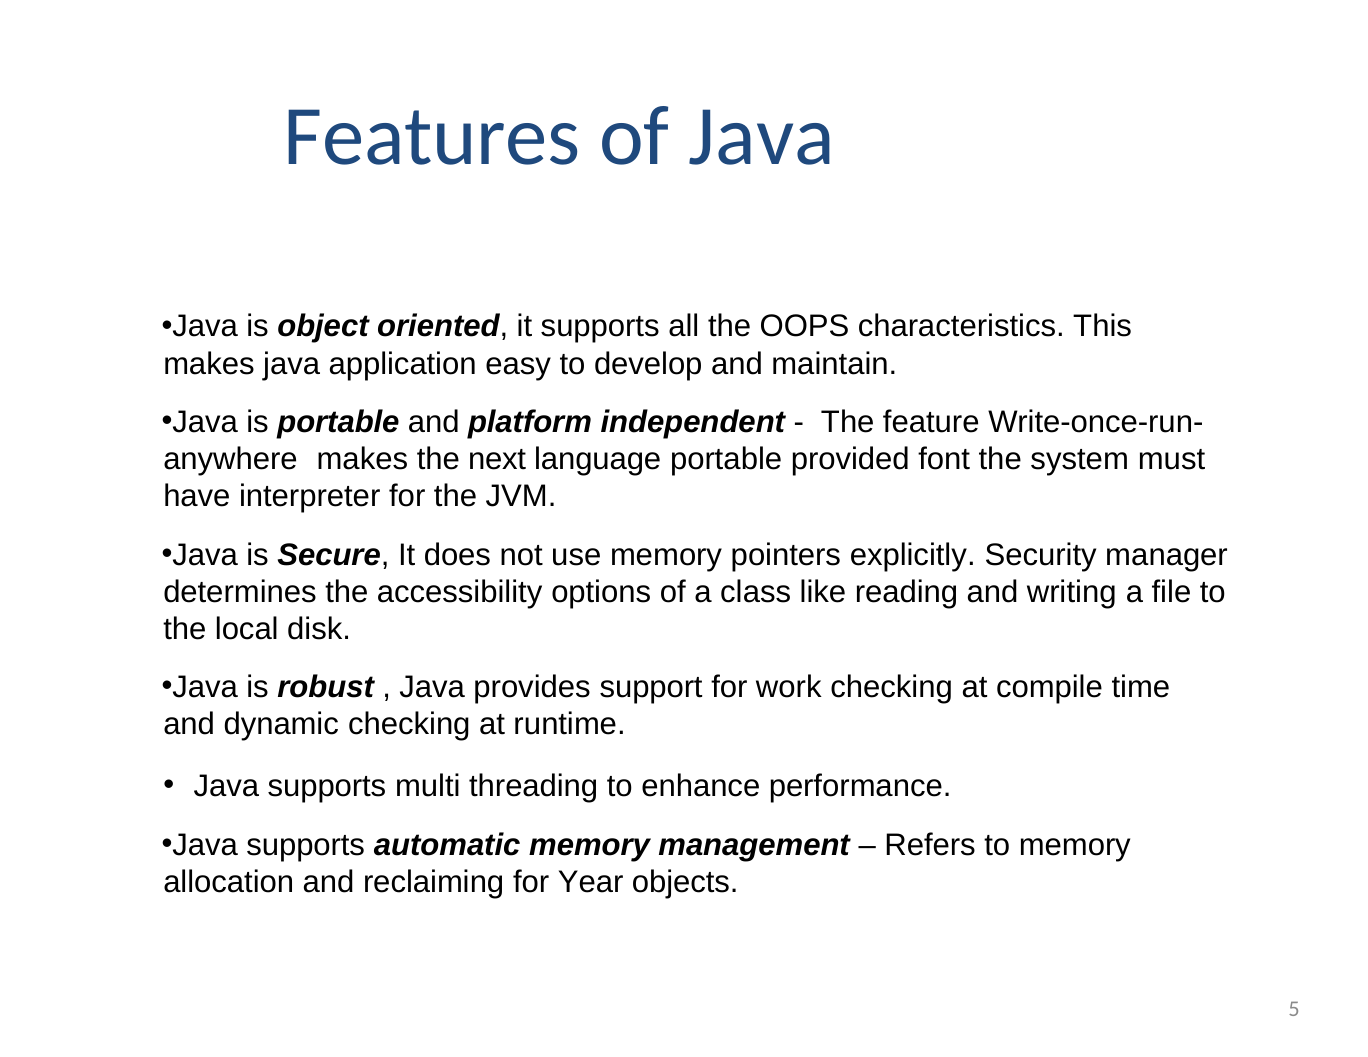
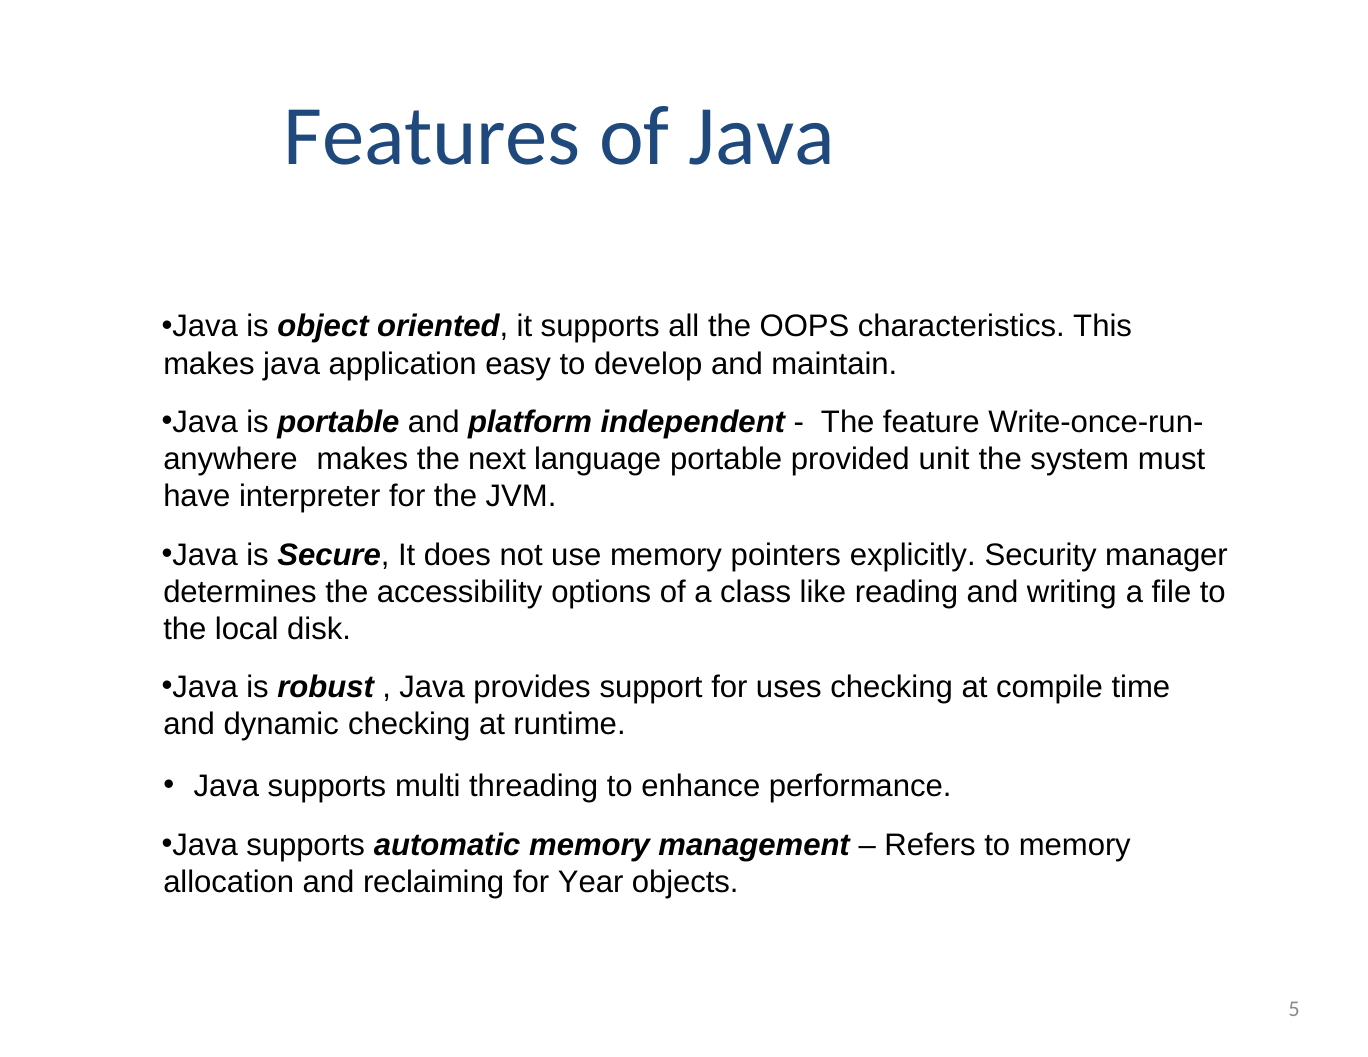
font: font -> unit (944, 459)
work: work -> uses (789, 687)
